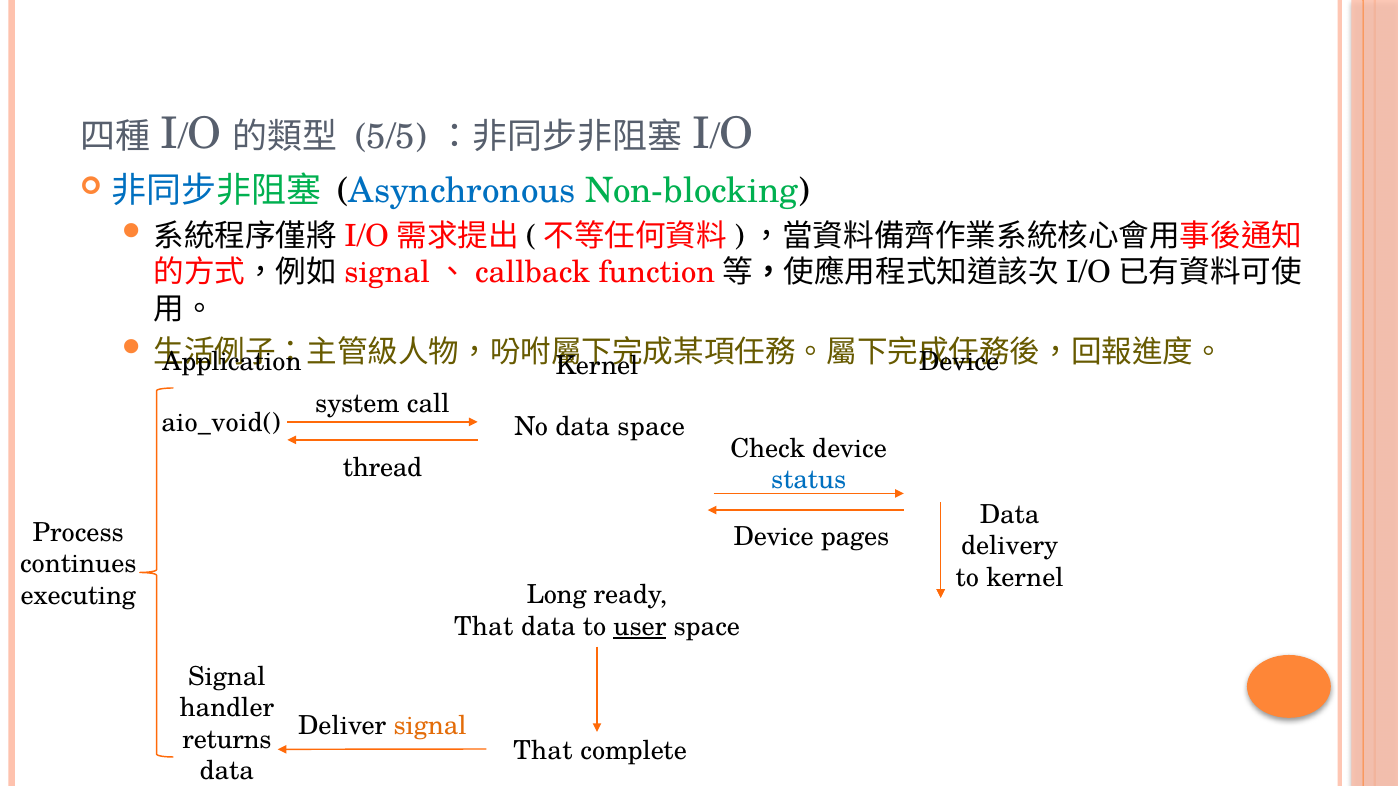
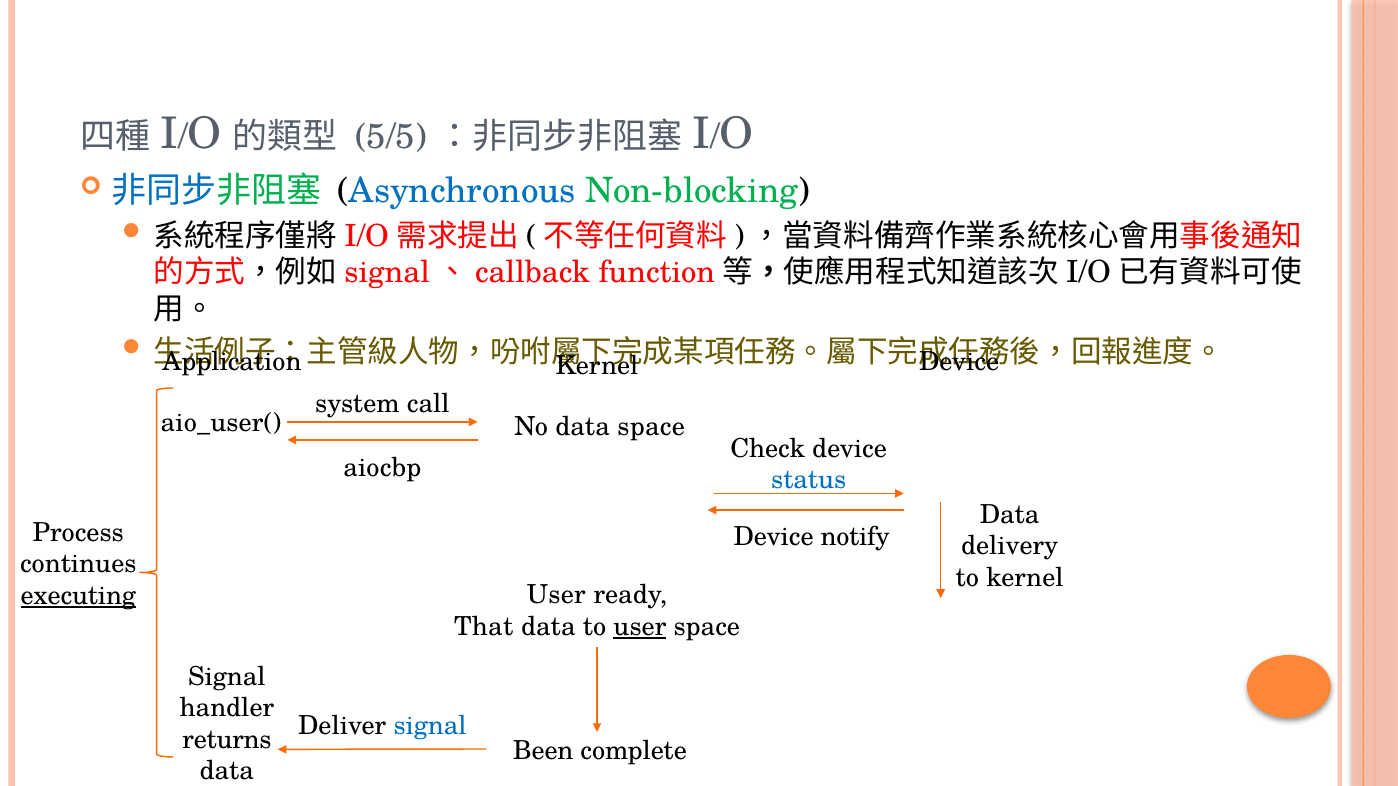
aio_void(: aio_void( -> aio_user( (221, 423)
thread: thread -> aiocbp (382, 468)
pages: pages -> notify (855, 537)
Long: Long -> User (556, 595)
executing underline: none -> present (78, 596)
signal colour: orange -> blue (430, 726)
That: That -> Been (543, 751)
